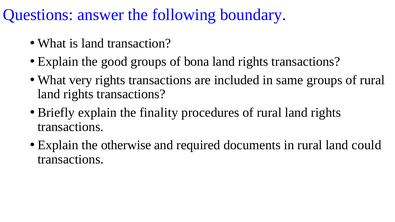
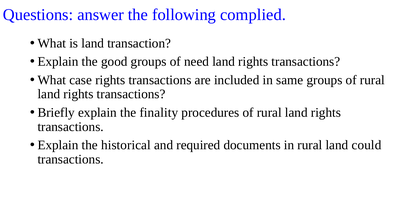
boundary: boundary -> complied (253, 15)
bona: bona -> need (197, 62)
very: very -> case (81, 80)
otherwise: otherwise -> historical (126, 145)
